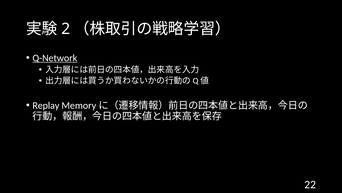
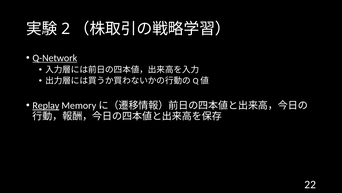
Replay underline: none -> present (46, 105)
